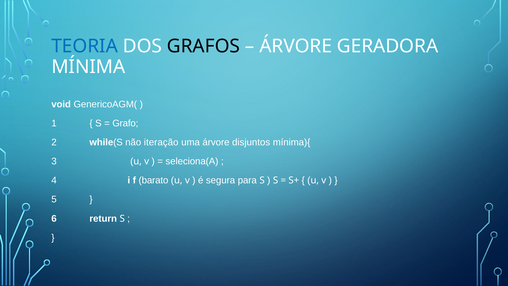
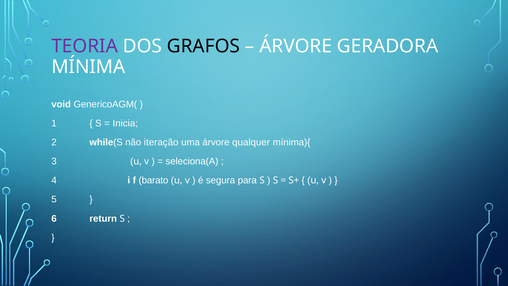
TEORIA colour: blue -> purple (85, 46)
Grafo: Grafo -> Inicia (125, 123)
disjuntos: disjuntos -> qualquer (251, 142)
